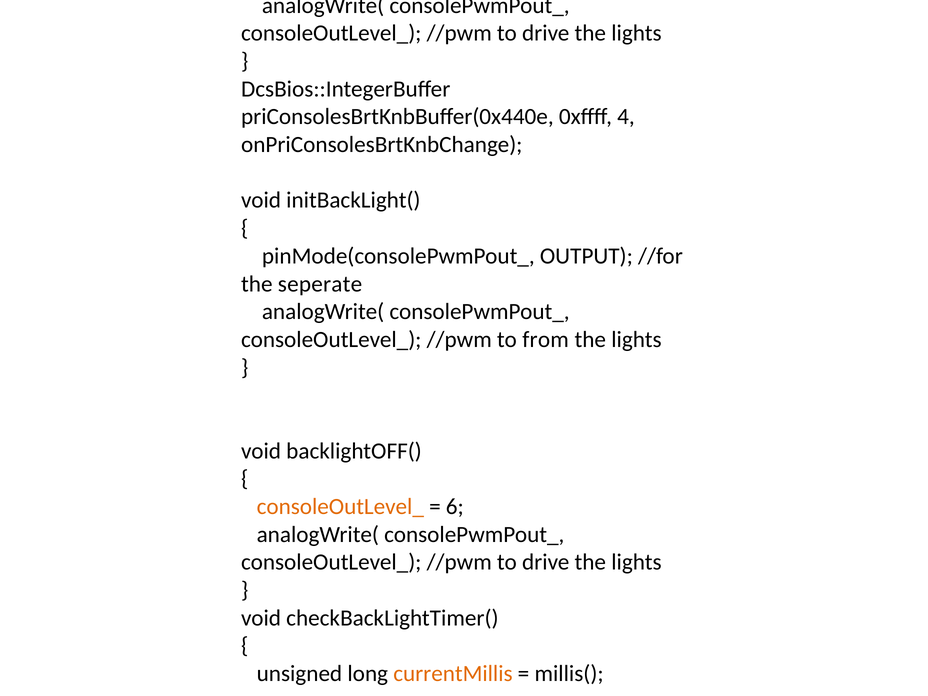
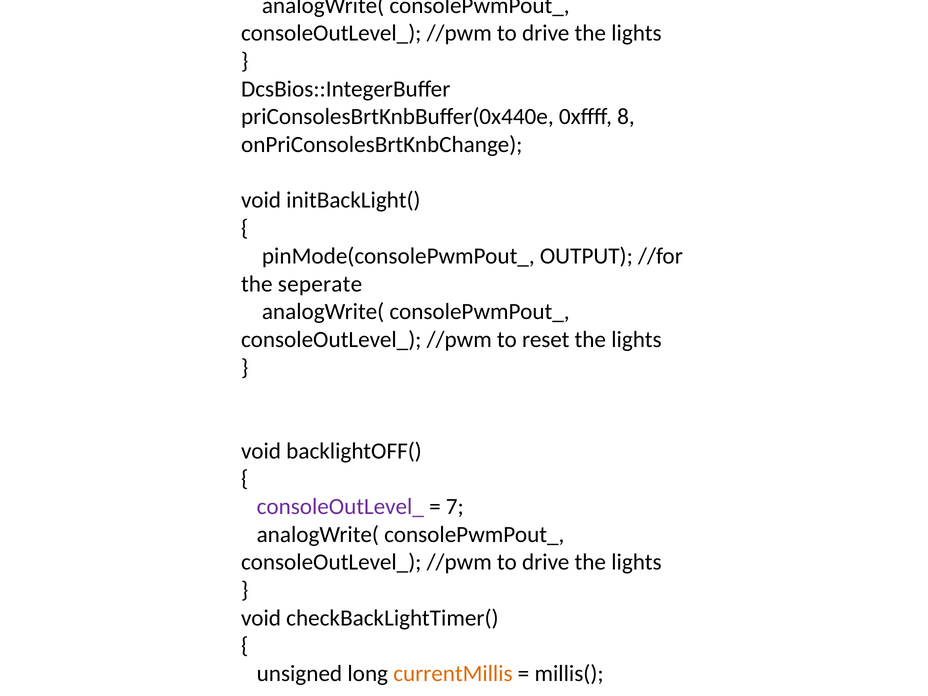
4: 4 -> 8 (626, 117)
from: from -> reset (546, 340)
consoleOutLevel_ colour: orange -> purple (340, 507)
6: 6 -> 7 (455, 507)
